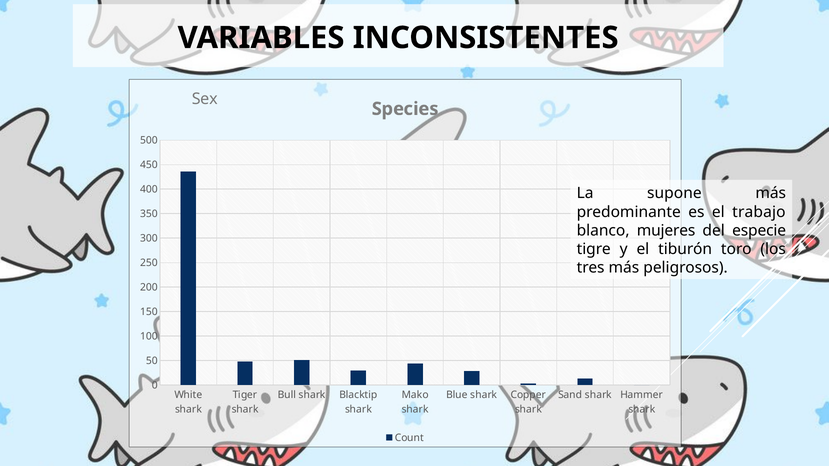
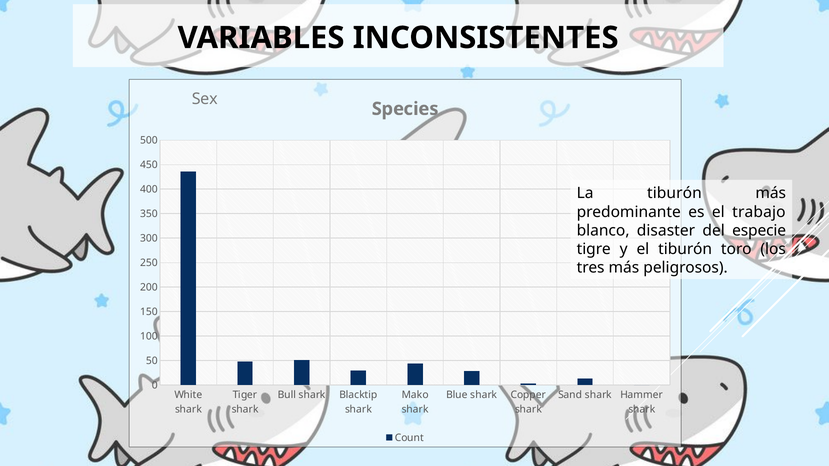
La supone: supone -> tiburón (674, 193)
mujeres: mujeres -> disaster (666, 231)
